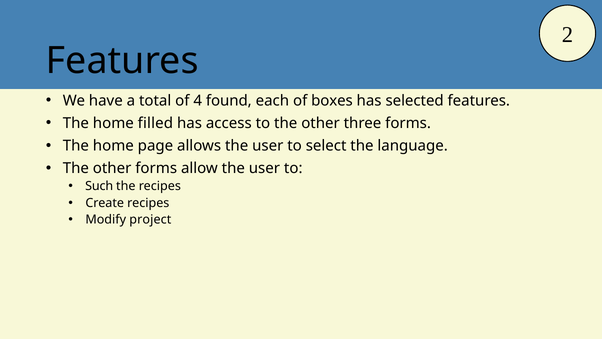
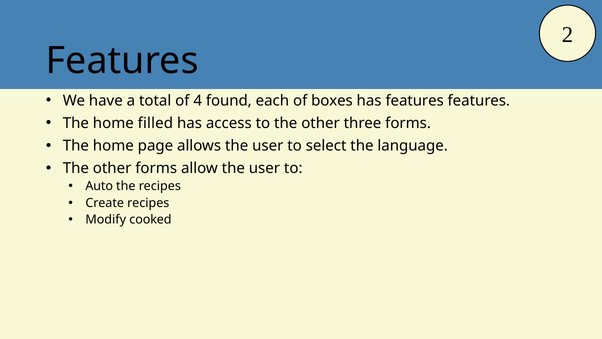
has selected: selected -> features (415, 100)
Such: Such -> Auto (99, 186)
project: project -> cooked (150, 219)
